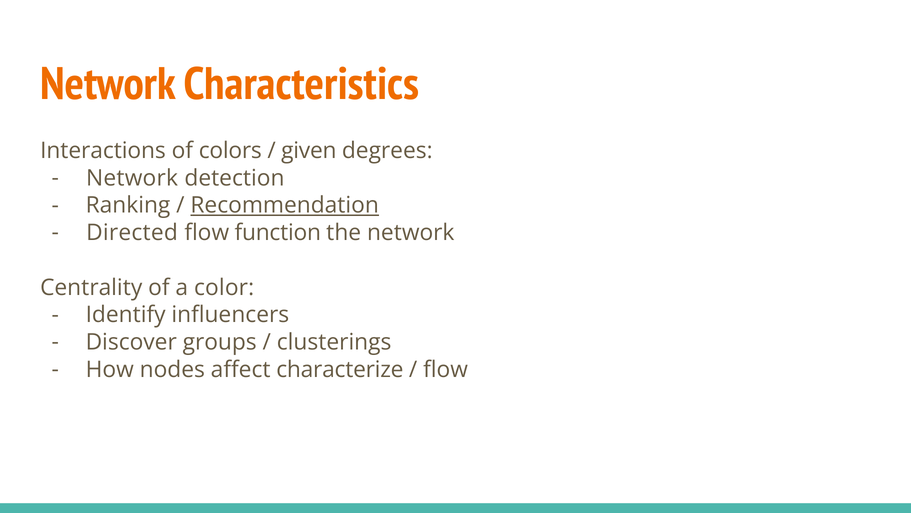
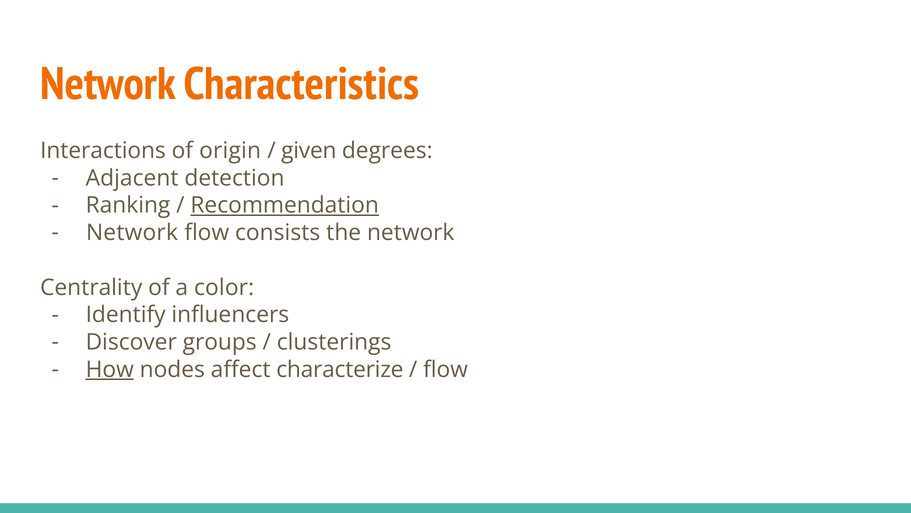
colors: colors -> origin (230, 151)
Network: Network -> Adjacent (132, 178)
Directed: Directed -> Network (132, 233)
function: function -> consists (278, 233)
How underline: none -> present (110, 369)
